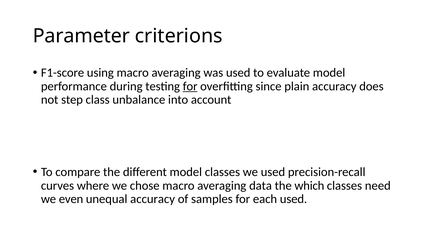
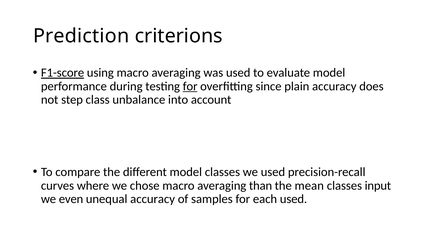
Parameter: Parameter -> Prediction (81, 36)
F1-score underline: none -> present (63, 73)
data: data -> than (261, 186)
which: which -> mean (309, 186)
need: need -> input (378, 186)
